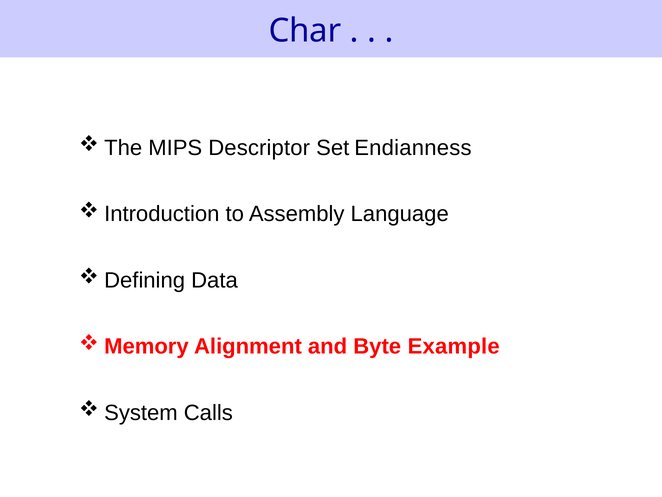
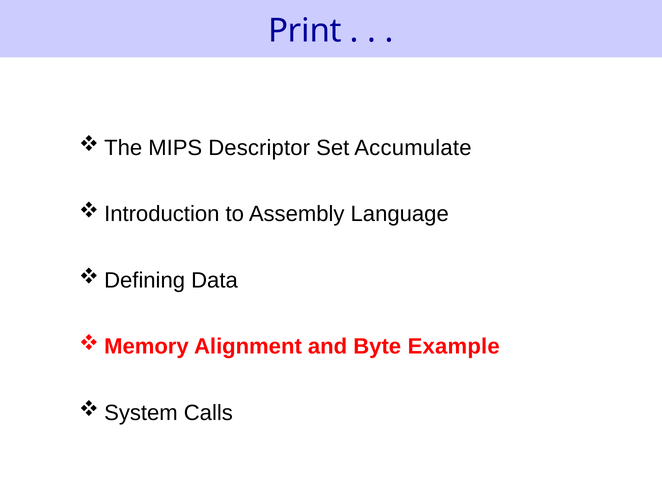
Char: Char -> Print (305, 31)
Endianness: Endianness -> Accumulate (413, 148)
